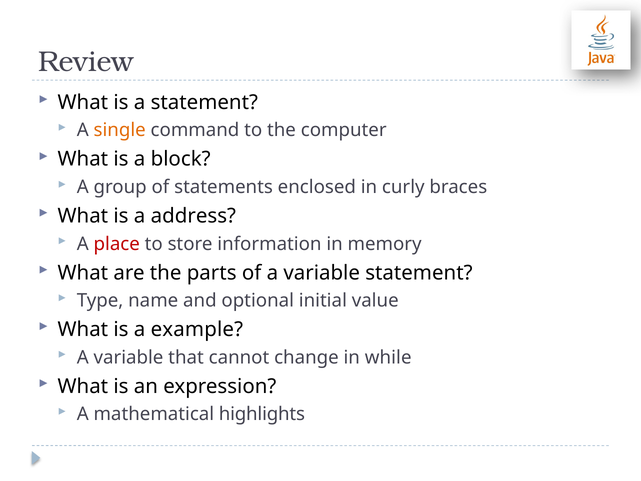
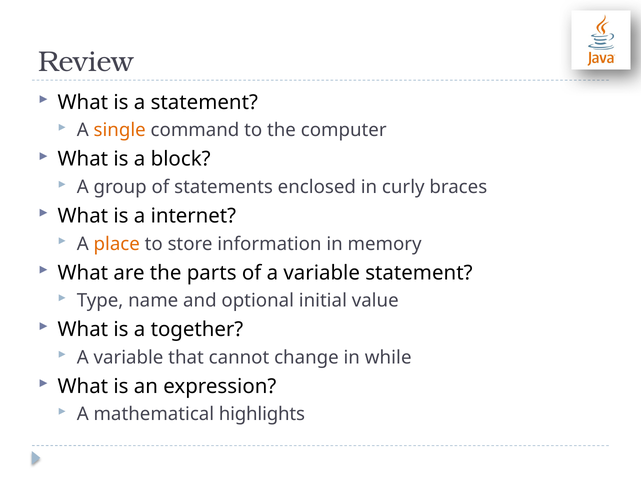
address: address -> internet (193, 216)
place colour: red -> orange (117, 244)
example: example -> together (197, 329)
